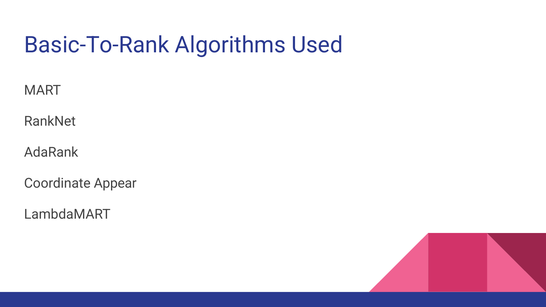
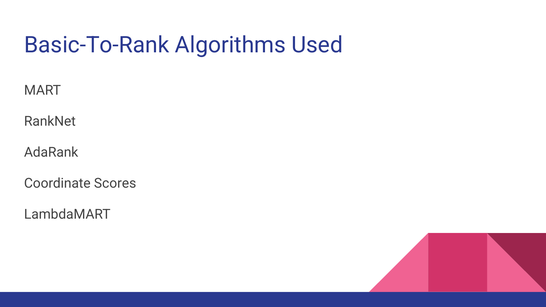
Appear: Appear -> Scores (115, 183)
